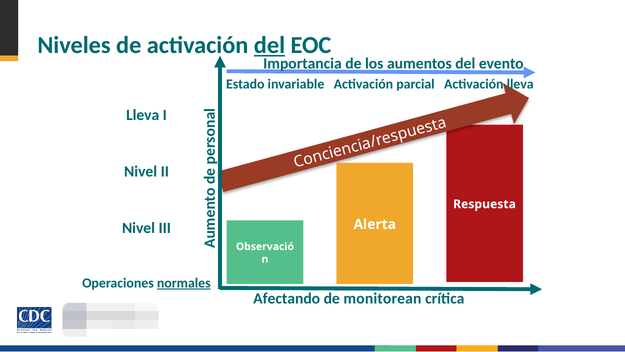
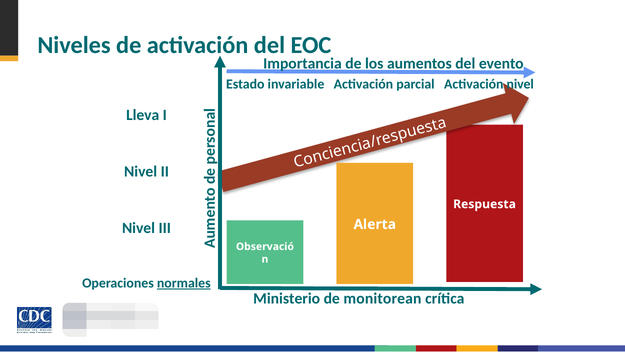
del underline: present -> none (269, 45)
Activación lleva: lleva -> nivel (520, 84)
Afectando: Afectando -> Ministerio (287, 298)
